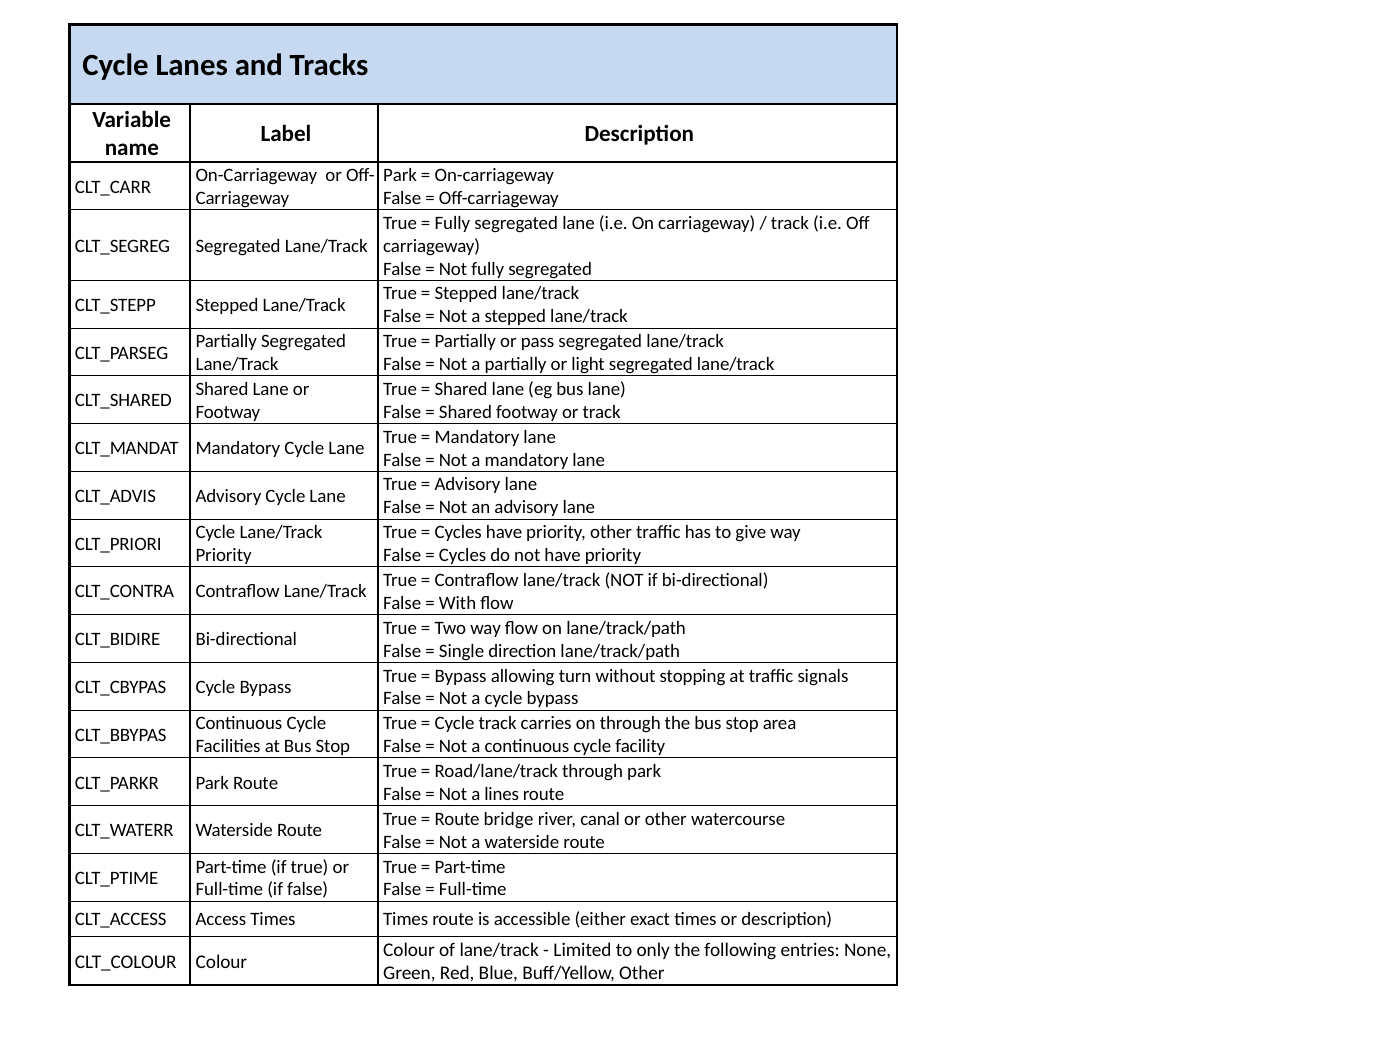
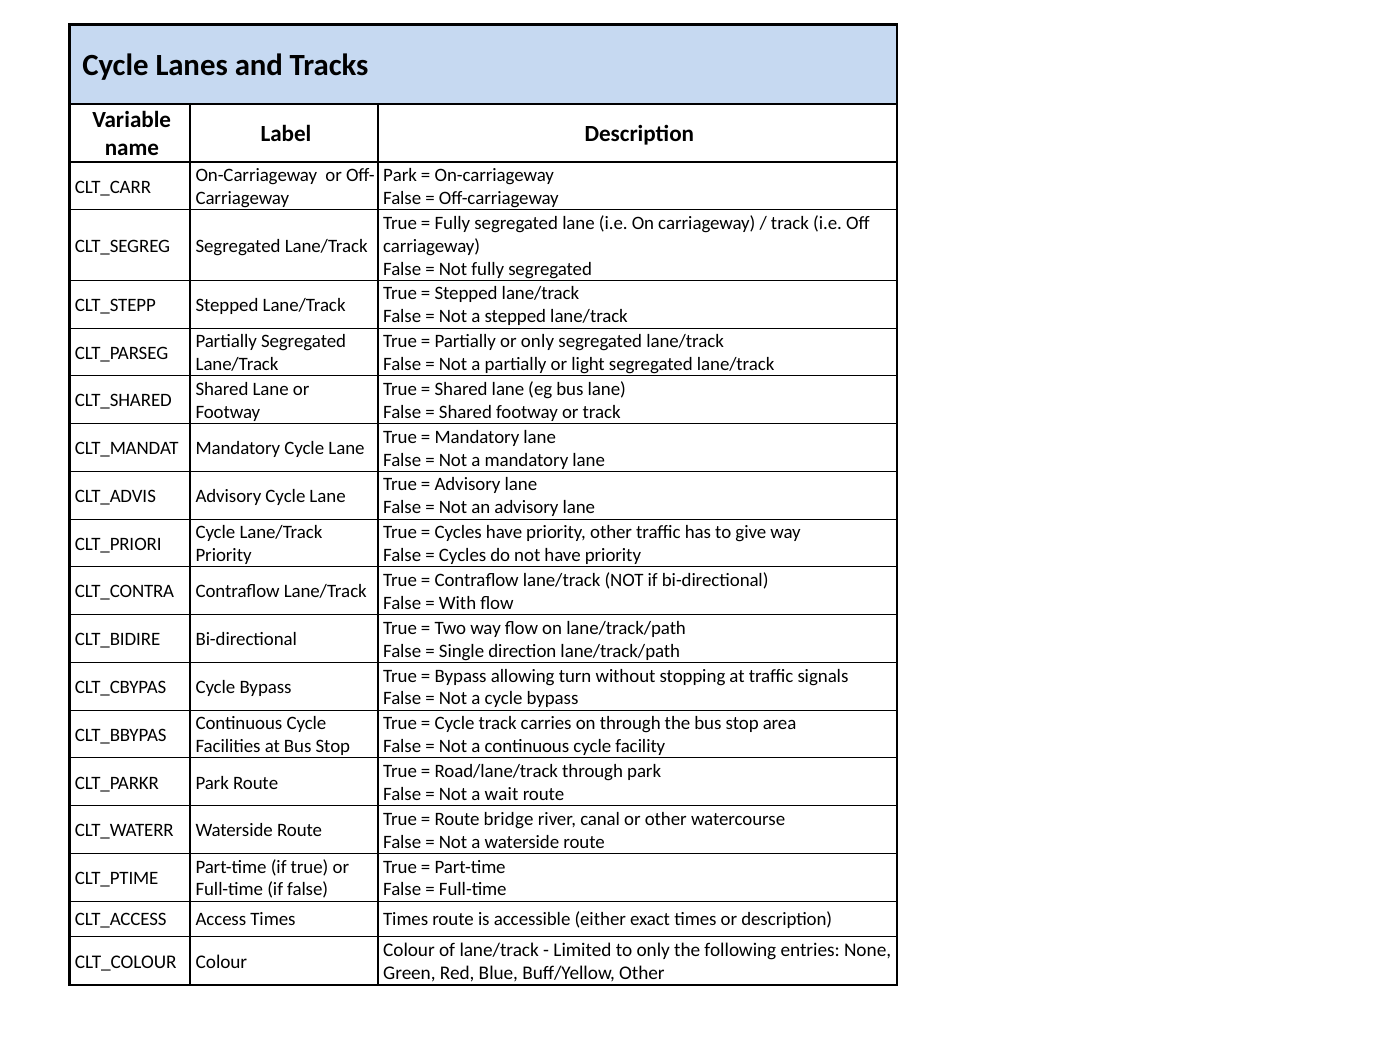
or pass: pass -> only (537, 341)
lines: lines -> wait (501, 794)
